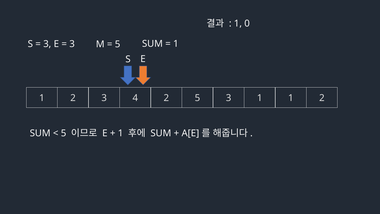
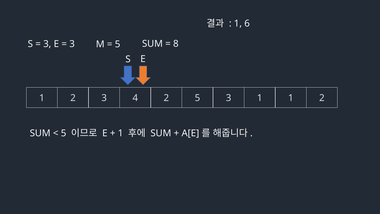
0: 0 -> 6 (247, 24)
1: 1 -> 8 (176, 44)
